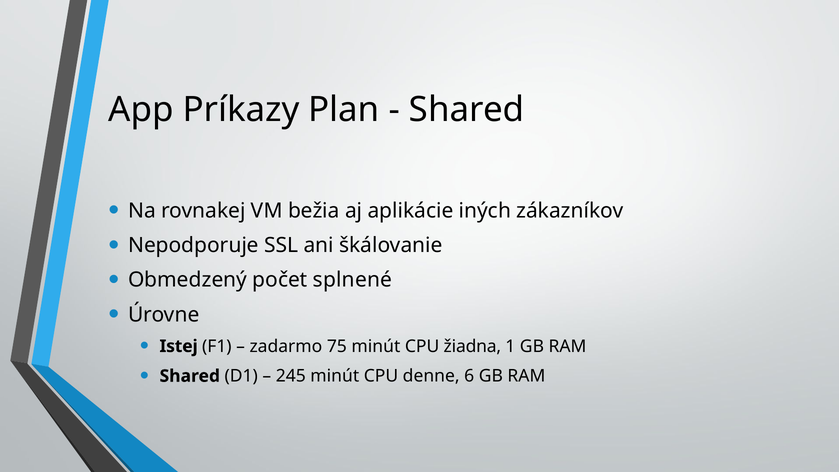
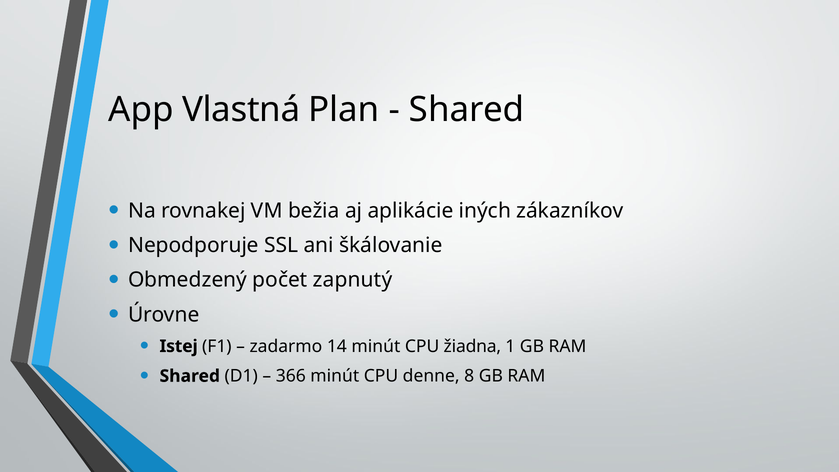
Príkazy: Príkazy -> Vlastná (241, 110)
splnené: splnené -> zapnutý (353, 280)
75: 75 -> 14 (337, 346)
245: 245 -> 366 (291, 376)
6: 6 -> 8 (469, 376)
